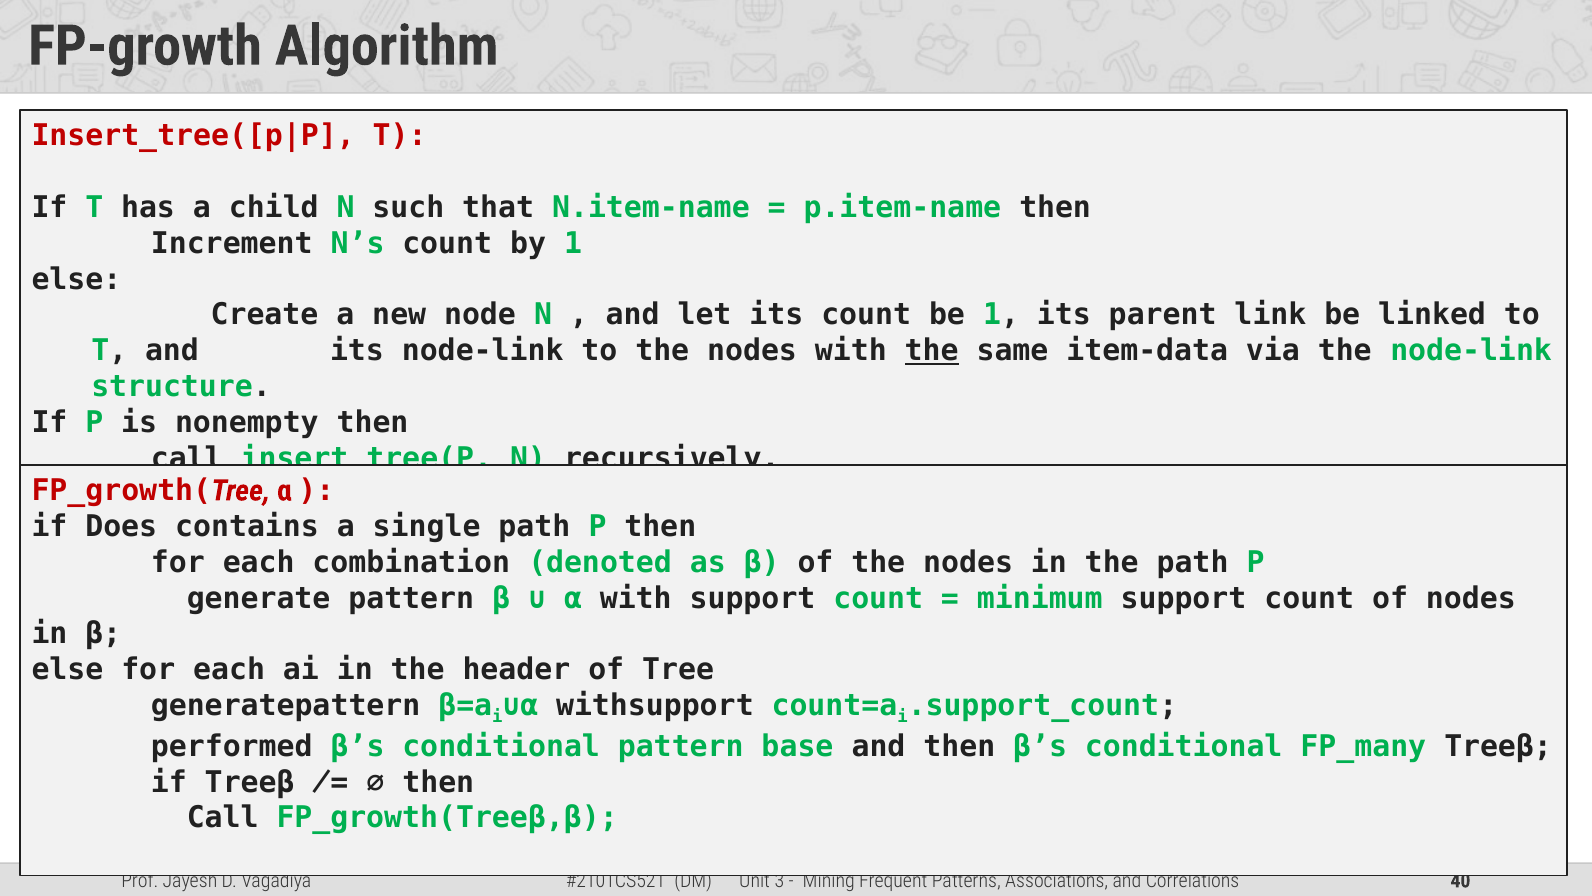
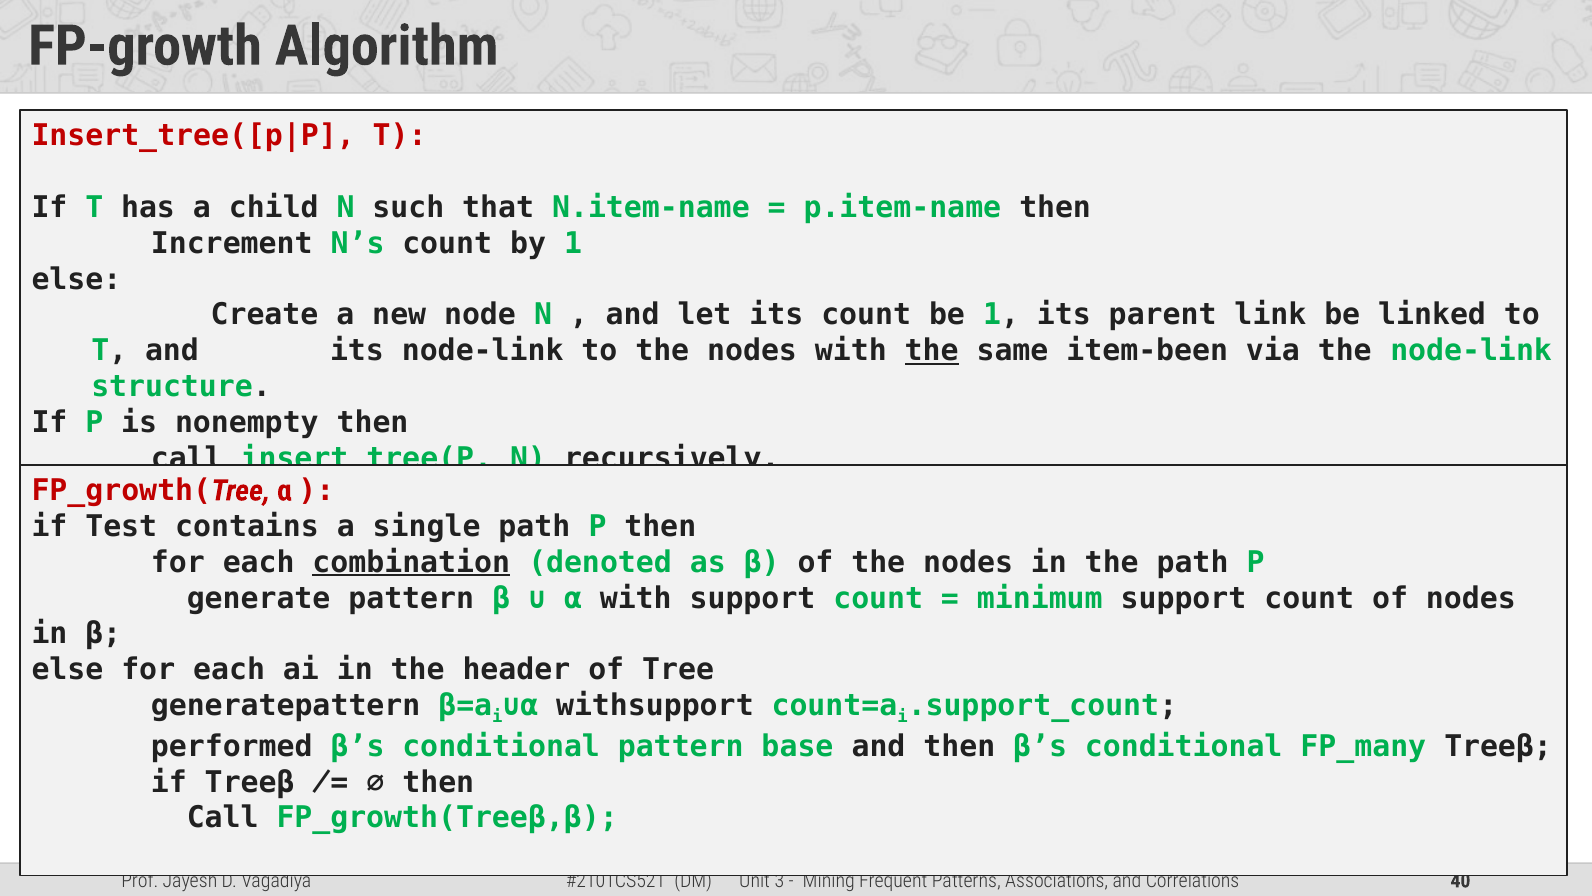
item-data: item-data -> item-been (1147, 351)
Does: Does -> Test (121, 526)
combination underline: none -> present (411, 562)
